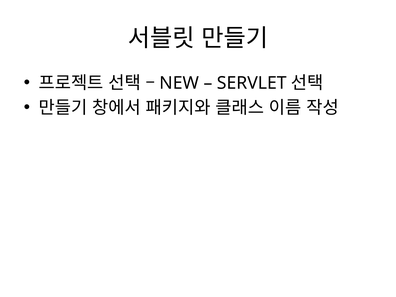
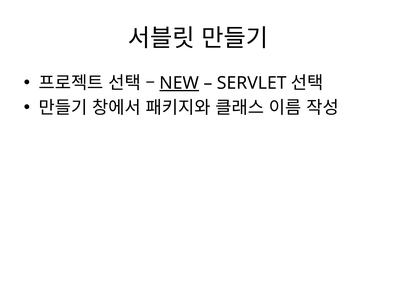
NEW underline: none -> present (179, 83)
